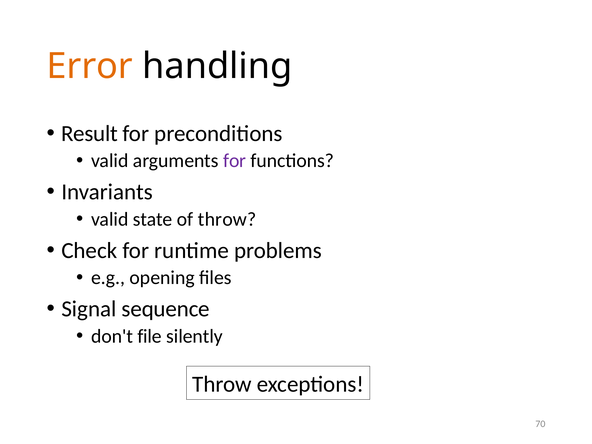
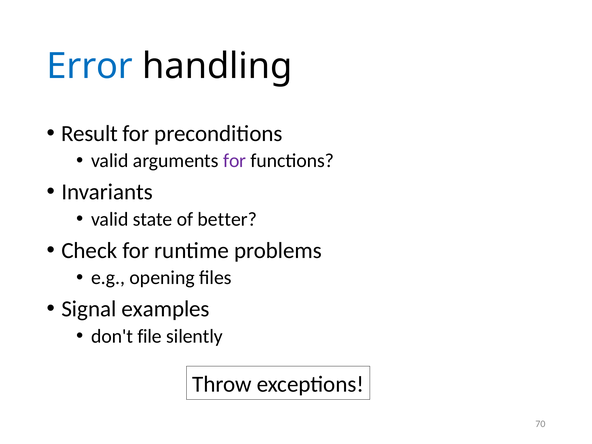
Error colour: orange -> blue (90, 66)
of throw: throw -> better (227, 219)
sequence: sequence -> examples (166, 309)
